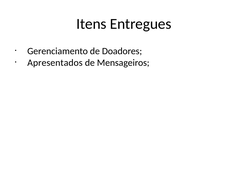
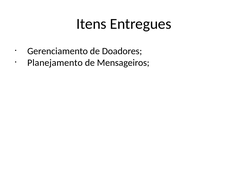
Apresentados: Apresentados -> Planejamento (55, 63)
